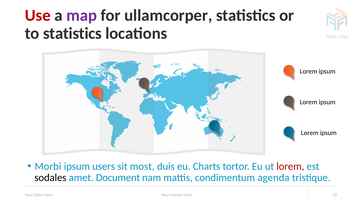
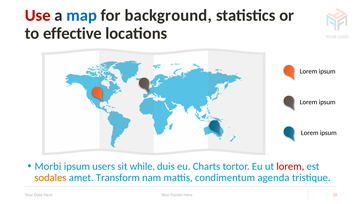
map colour: purple -> blue (82, 15)
ullamcorper: ullamcorper -> background (168, 15)
to statistics: statistics -> effective (72, 33)
most: most -> while (142, 166)
sodales colour: black -> orange (50, 177)
Document: Document -> Transform (118, 177)
